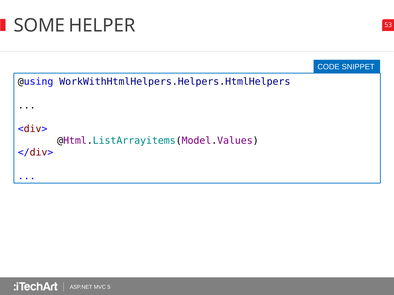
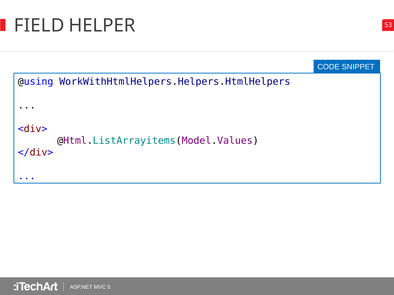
SOME: SOME -> FIELD (39, 26)
